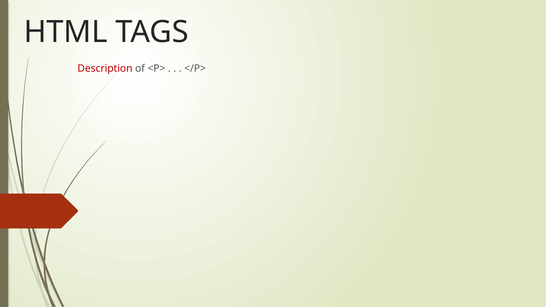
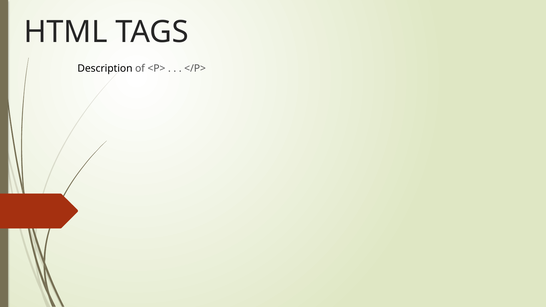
Description colour: red -> black (105, 68)
